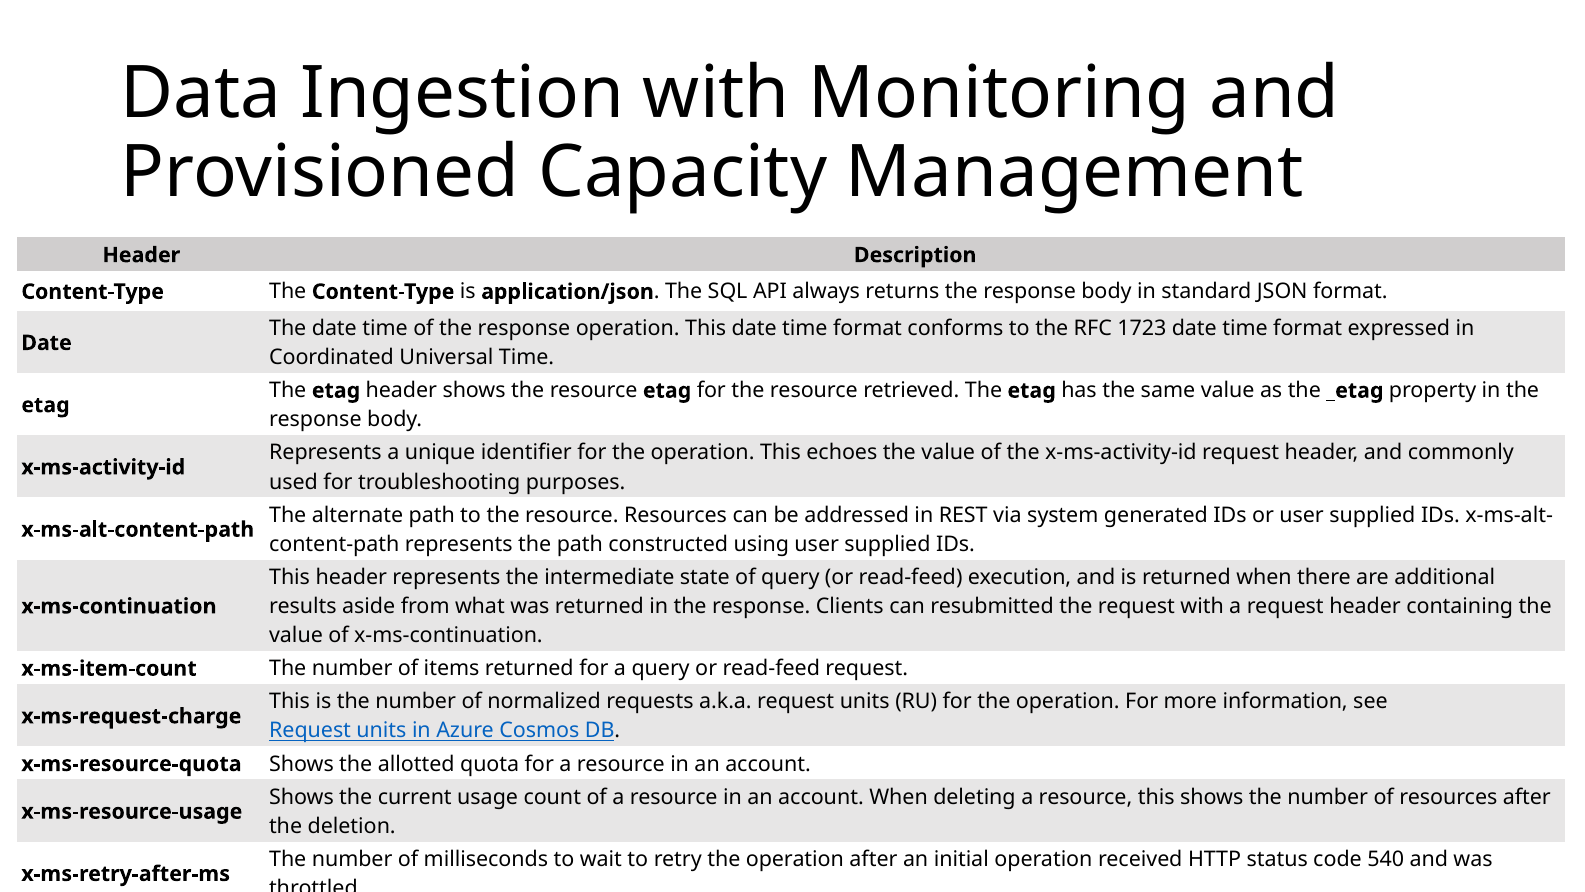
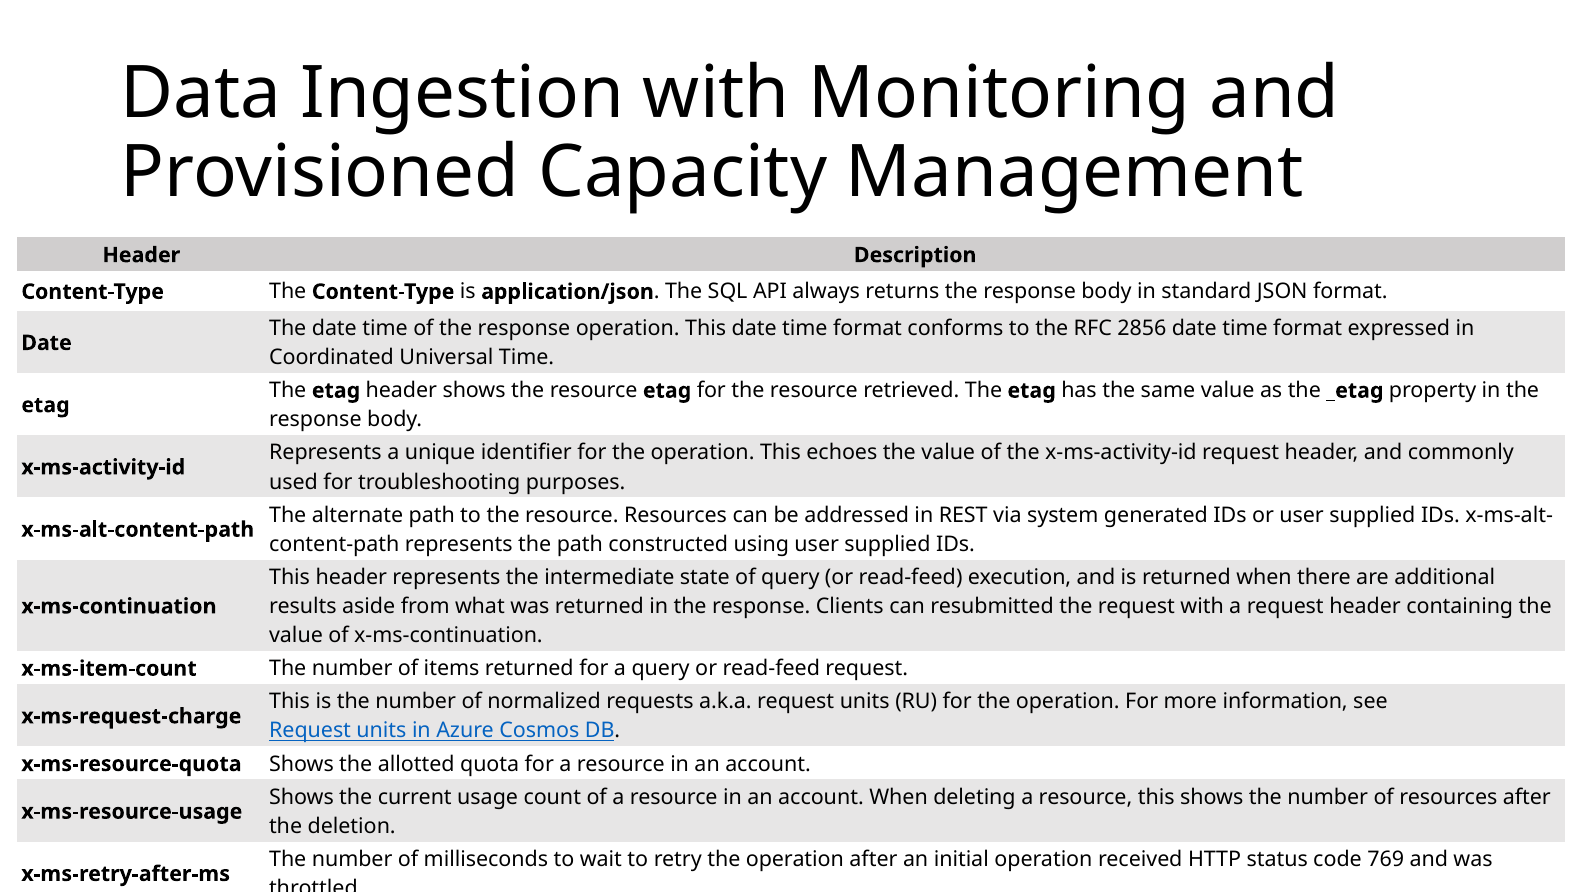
1723: 1723 -> 2856 (1142, 328)
540: 540 -> 769 (1386, 859)
